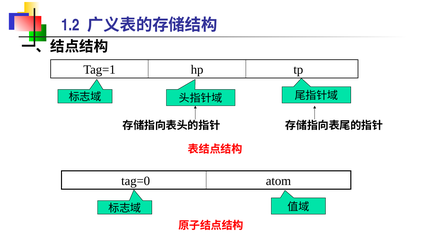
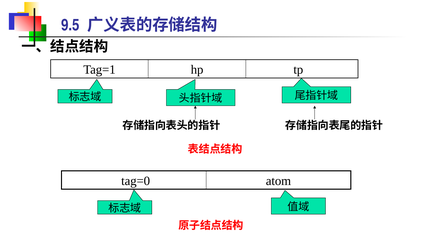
1.2: 1.2 -> 9.5 (70, 25)
